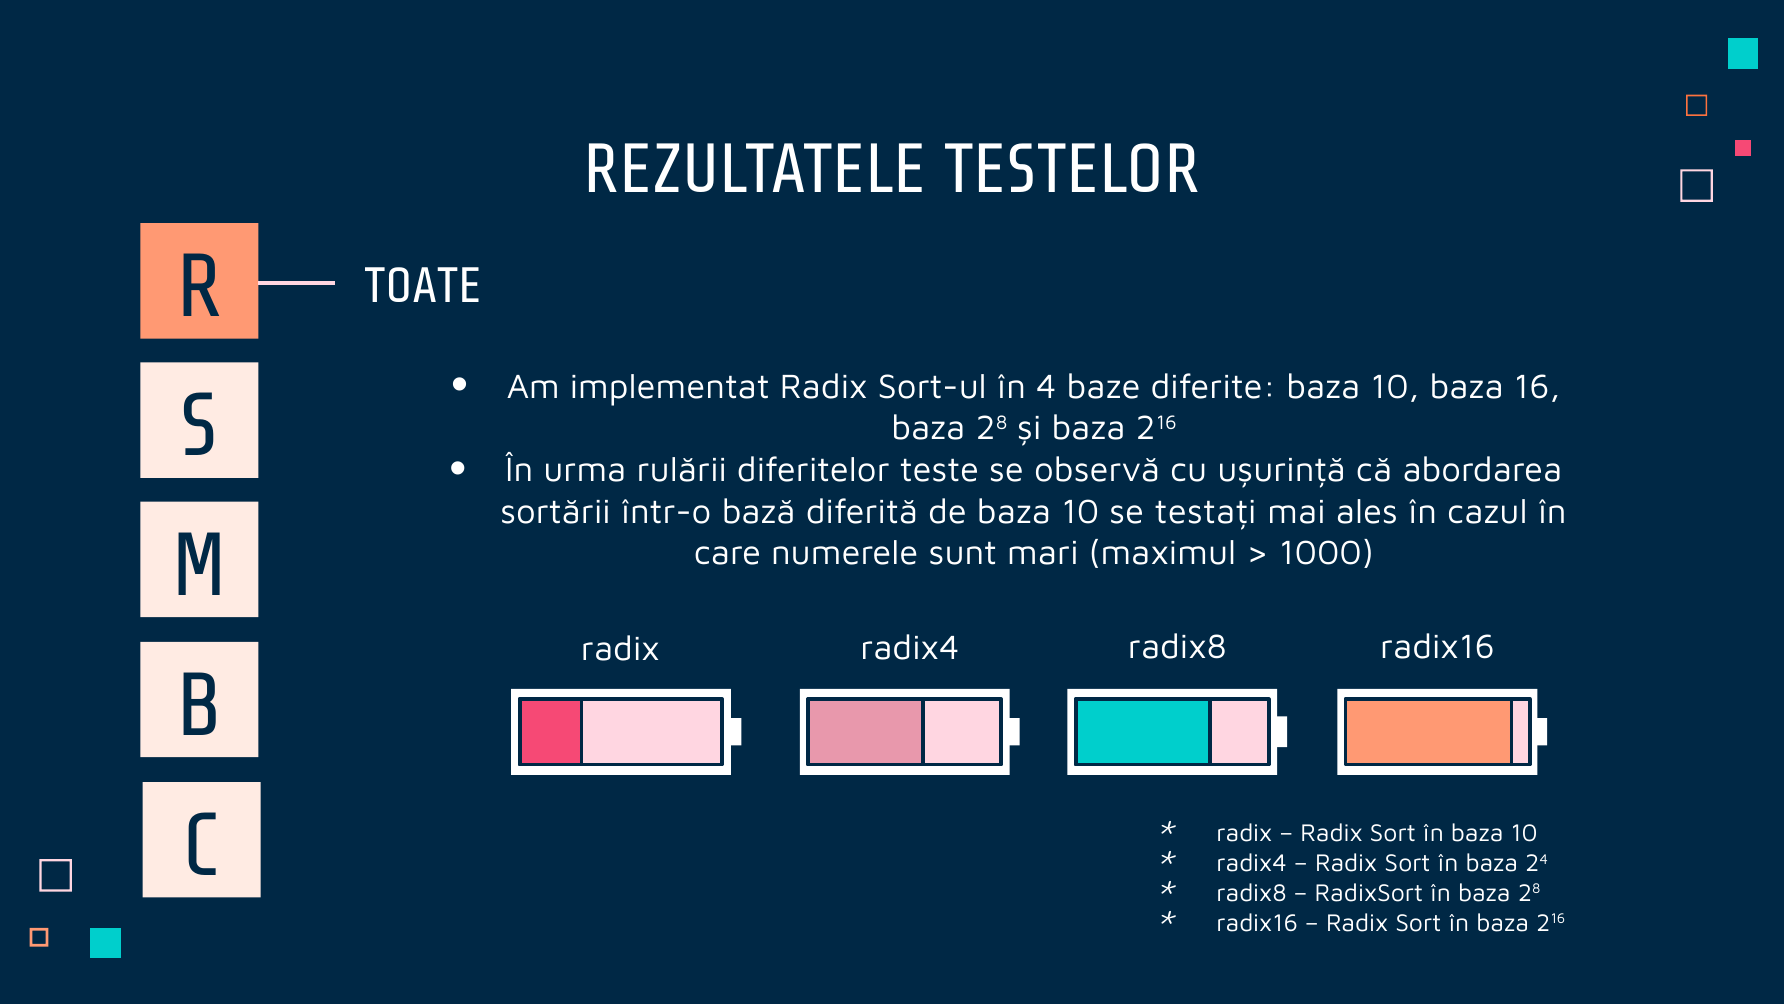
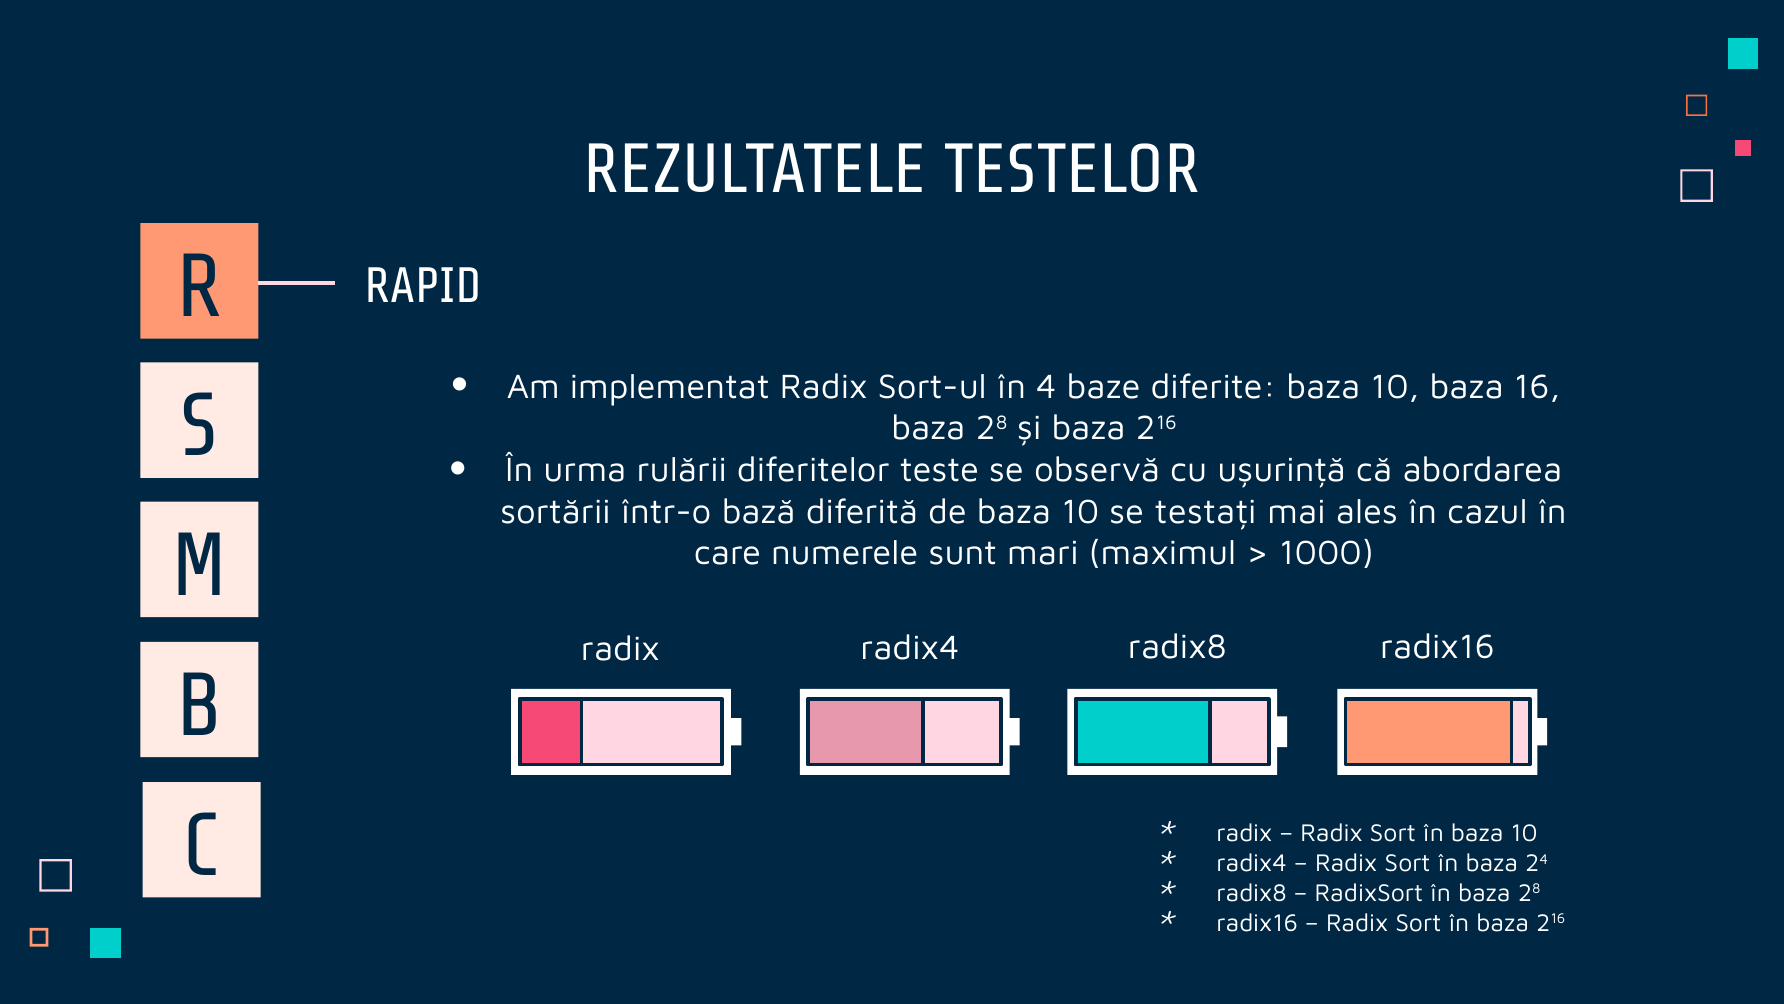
TOATE: TOATE -> RAPID (423, 286)
